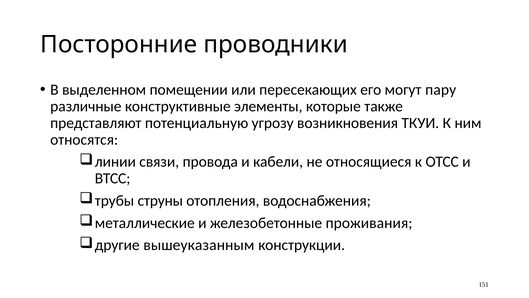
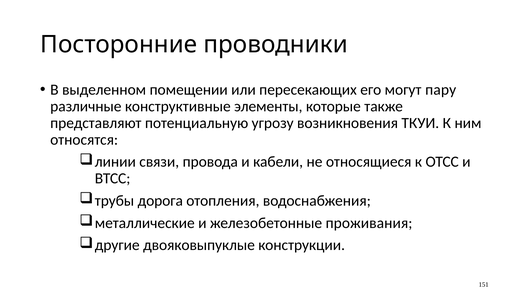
струны: струны -> дорога (160, 200)
вышеуказанным: вышеуказанным -> двояковыпуклые (199, 245)
